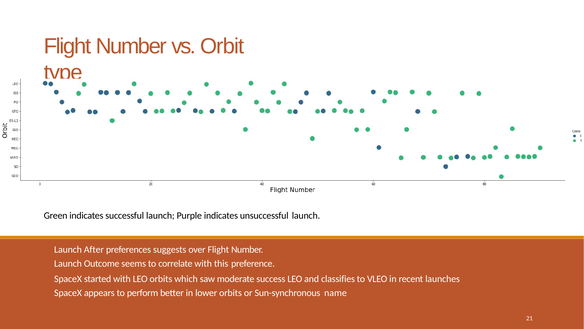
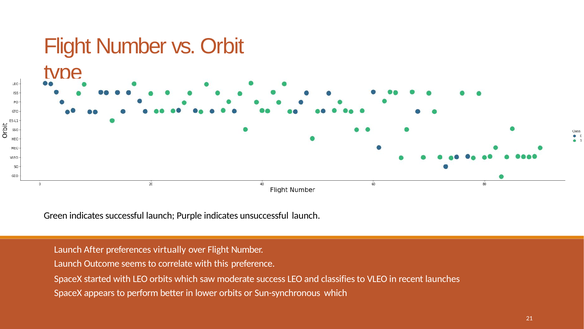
suggests: suggests -> virtually (170, 249)
Sun-synchronous name: name -> which (336, 293)
